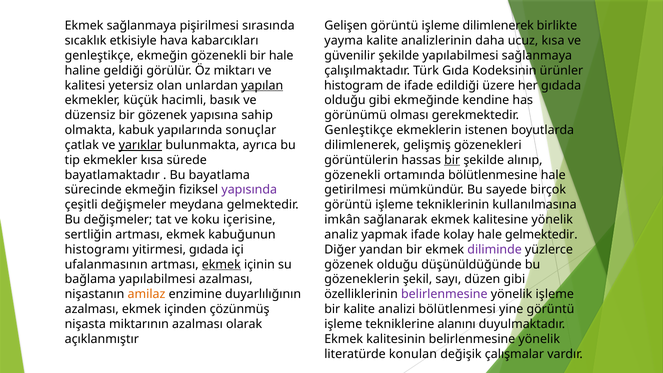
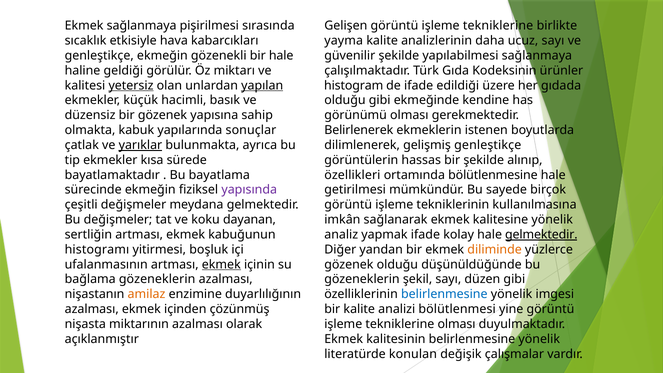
Gelişen görüntü işleme dilimlenerek: dilimlenerek -> tekniklerine (498, 26)
ucuz kısa: kısa -> sayı (553, 41)
yetersiz underline: none -> present (131, 85)
Genleştikçe: Genleştikçe -> Belirlenerek (359, 130)
gelişmiş gözenekleri: gözenekleri -> genleştikçe (488, 145)
bir underline: present -> none (452, 160)
gözenekli: gözenekli -> özellikleri (352, 175)
içerisine: içerisine -> dayanan (249, 220)
gelmektedir underline: none -> present (541, 235)
yitirmesi gıdada: gıdada -> boşluk (209, 249)
diliminde colour: purple -> orange (495, 249)
bağlama yapılabilmesi: yapılabilmesi -> gözeneklerin (157, 279)
belirlenmesine colour: purple -> blue (444, 294)
yönelik işleme: işleme -> imgesi (555, 294)
tekniklerine alanını: alanını -> olması (457, 324)
